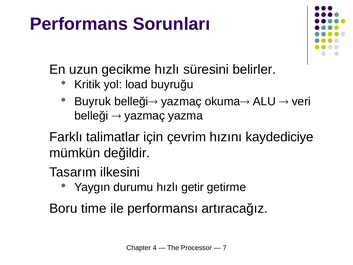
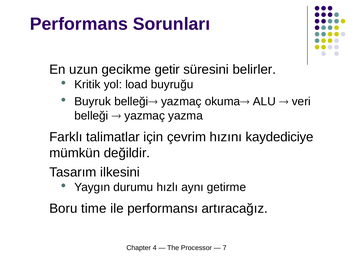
gecikme hızlı: hızlı -> getir (167, 69)
getir: getir -> aynı (192, 187)
